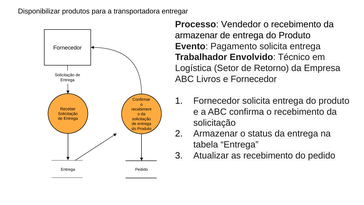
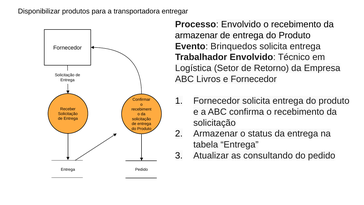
Processo Vendedor: Vendedor -> Envolvido (241, 24)
Pagamento: Pagamento -> Brinquedos (234, 46)
as recebimento: recebimento -> consultando (268, 155)
